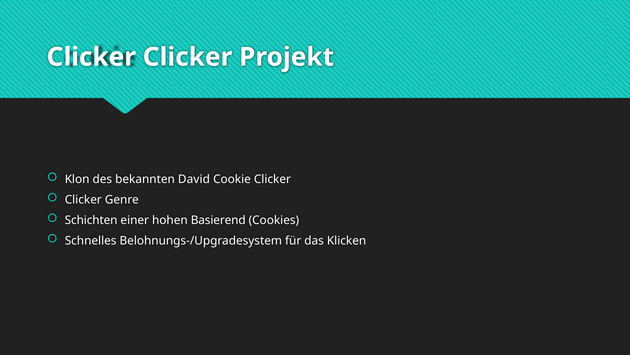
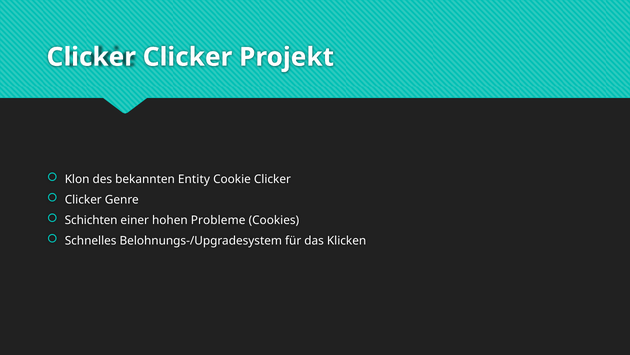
David: David -> Entity (194, 179)
Basierend: Basierend -> Probleme (218, 220)
